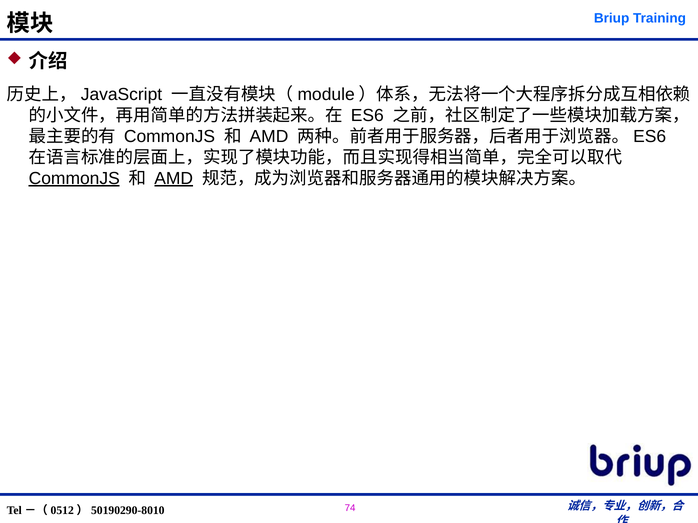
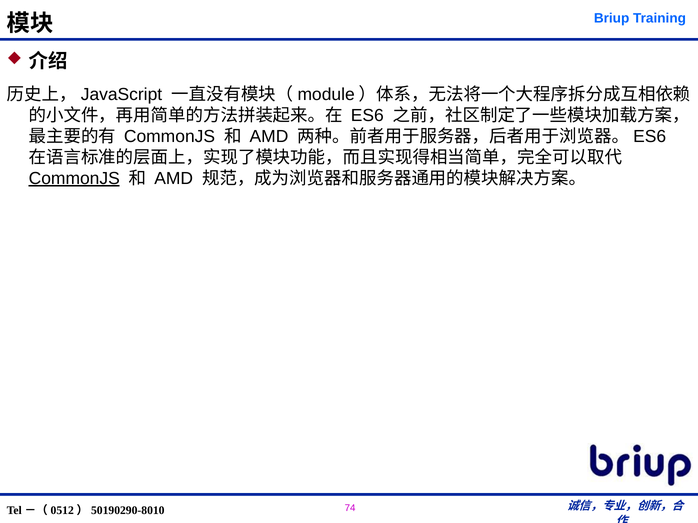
AMD underline: present -> none (174, 178)
